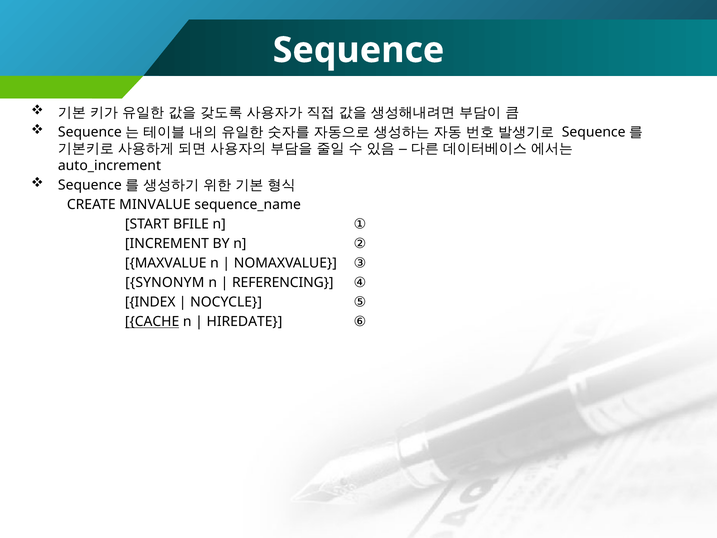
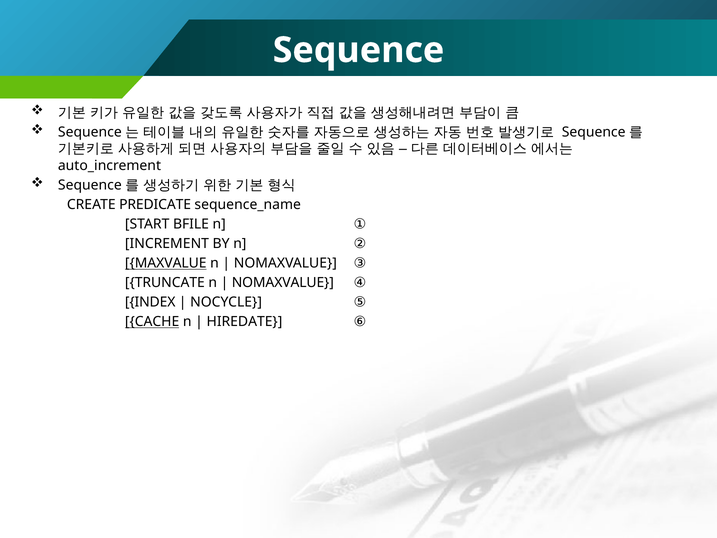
MINVALUE: MINVALUE -> PREDICATE (155, 204)
MAXVALUE underline: none -> present (166, 263)
SYNONYM: SYNONYM -> TRUNCATE (165, 283)
REFERENCING: REFERENCING -> NOMAXVALUE (283, 283)
